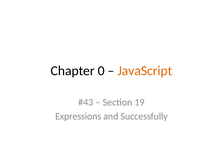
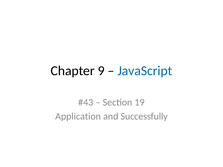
0: 0 -> 9 (101, 71)
JavaScript colour: orange -> blue (145, 71)
Expressions: Expressions -> Application (78, 116)
